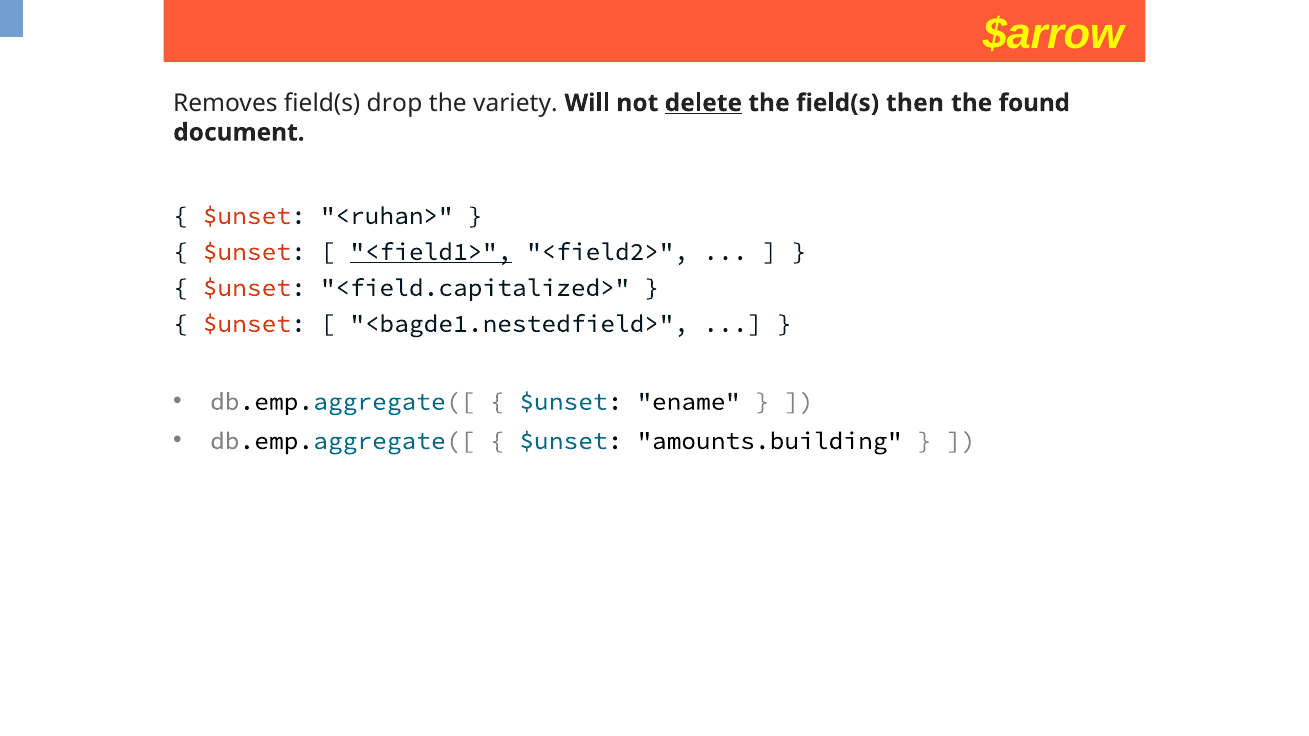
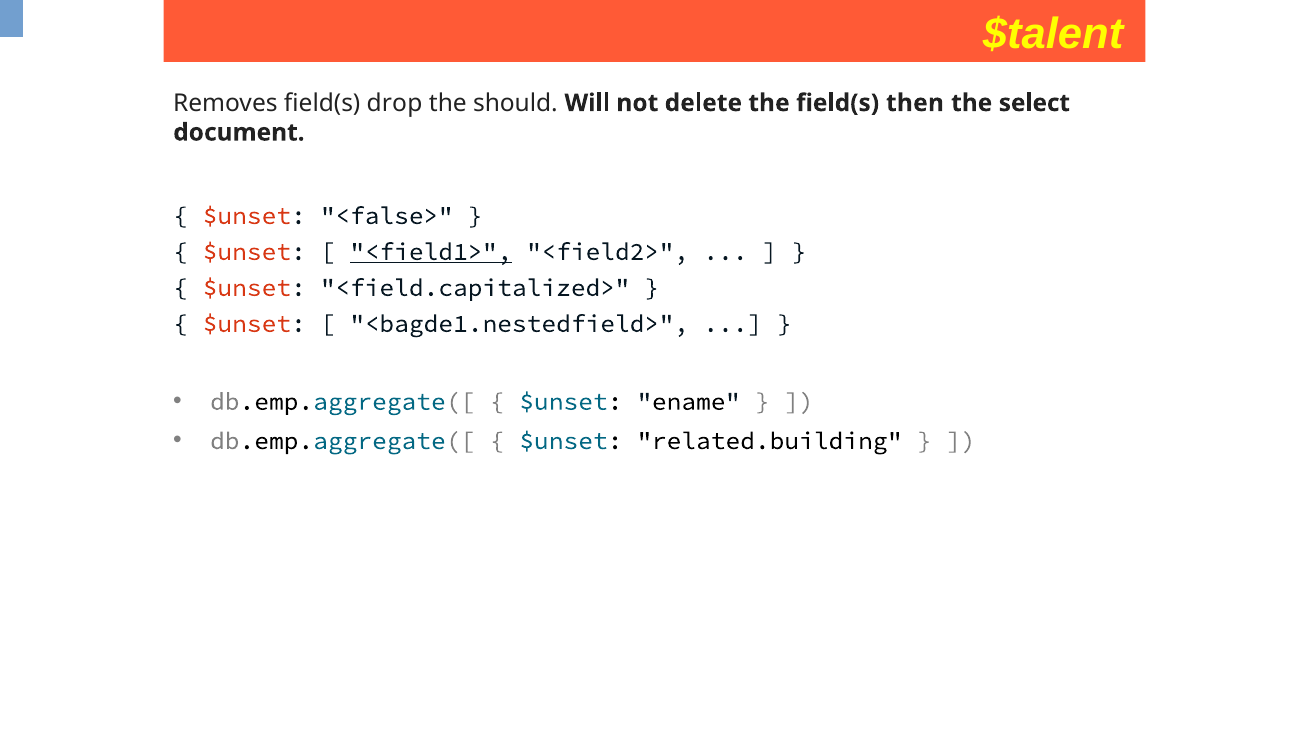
$arrow: $arrow -> $talent (1053, 34)
variety: variety -> should (515, 103)
delete underline: present -> none (703, 103)
found: found -> select (1034, 103)
<ruhan>: <ruhan> -> <false> (387, 216)
amounts.building: amounts.building -> related.building (770, 441)
